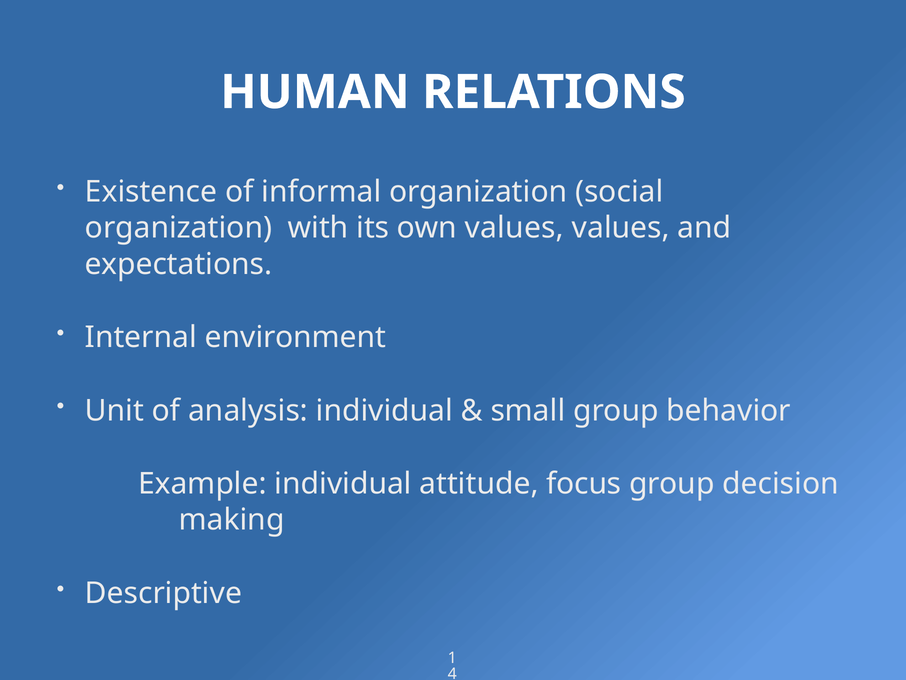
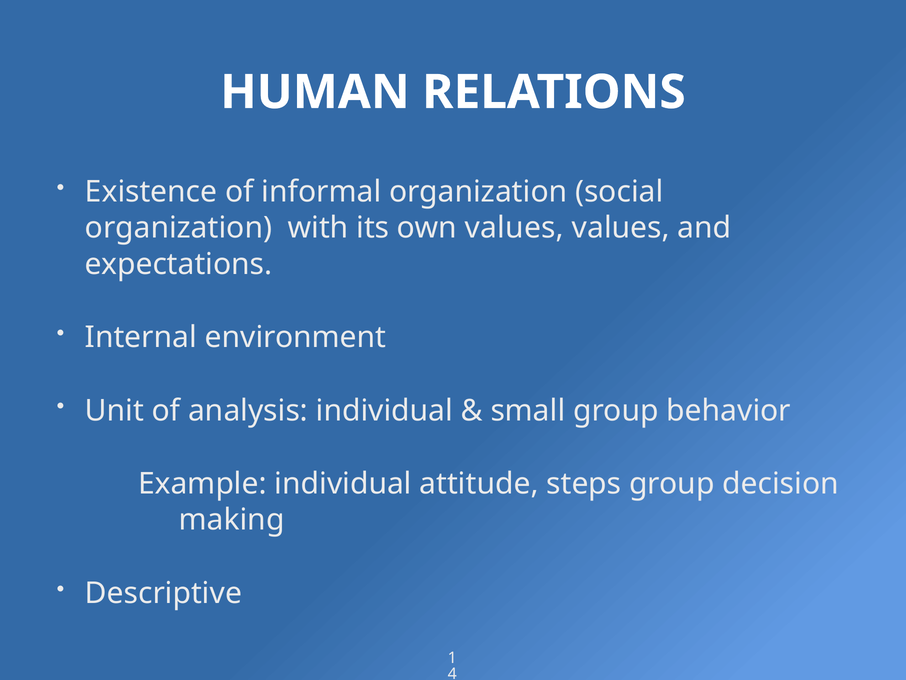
focus: focus -> steps (584, 484)
